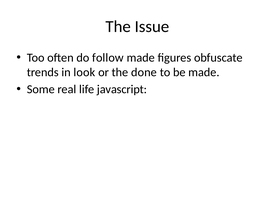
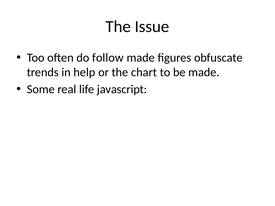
look: look -> help (84, 72)
done: done -> chart (144, 72)
